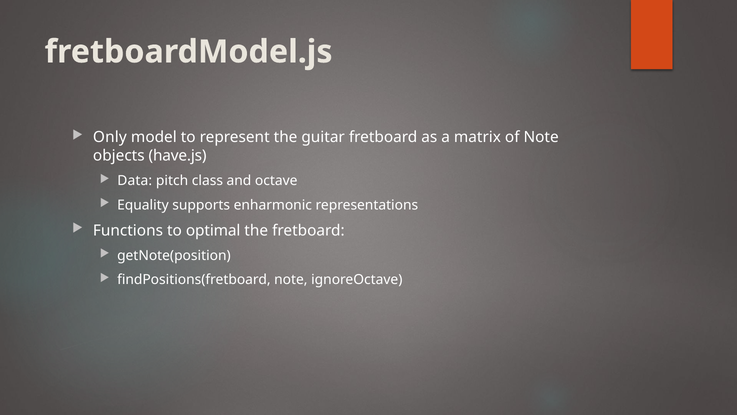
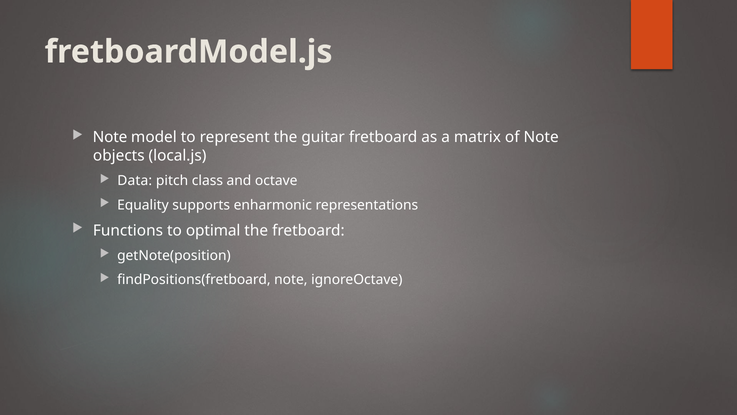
Only: Only -> Note (110, 137)
have.js: have.js -> local.js (177, 156)
